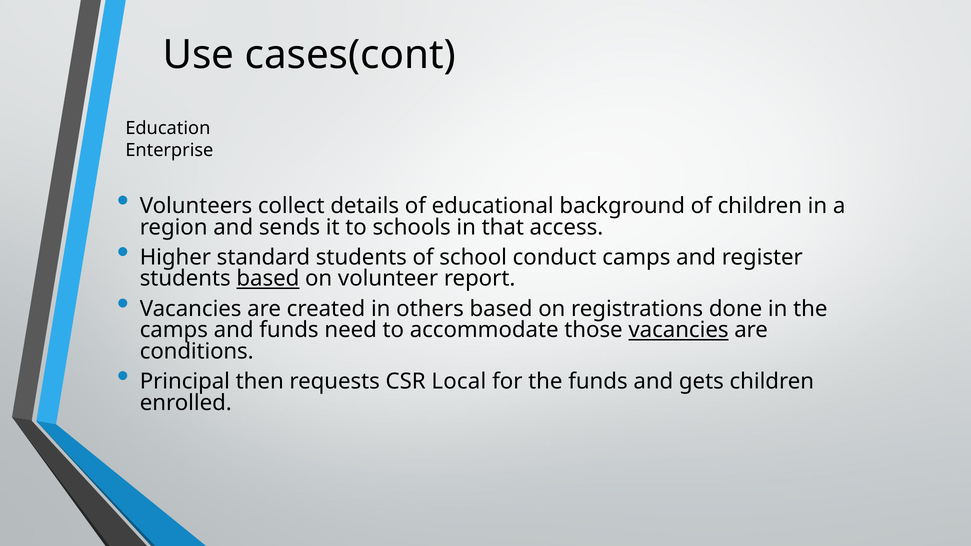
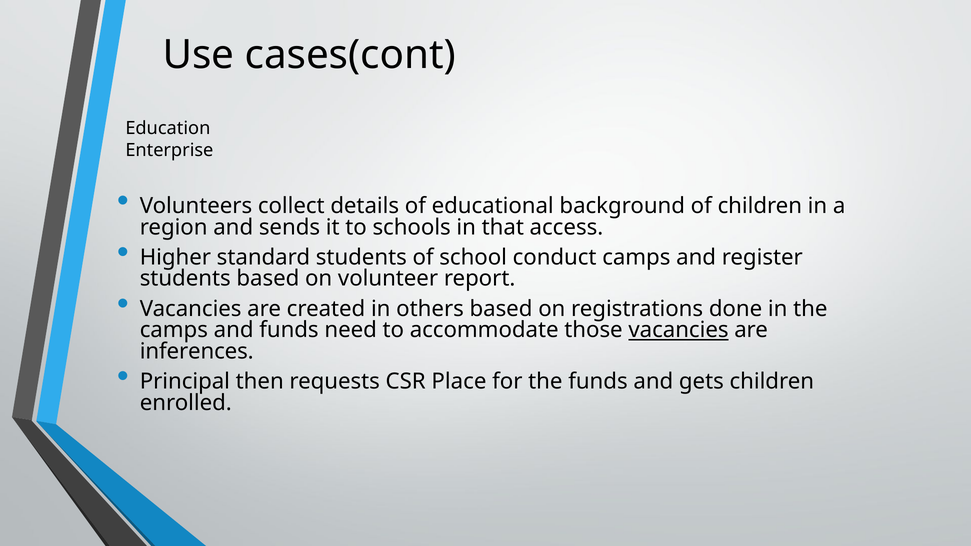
based underline: present -> none (268, 279)
conditions: conditions -> inferences (197, 352)
Local: Local -> Place (459, 382)
